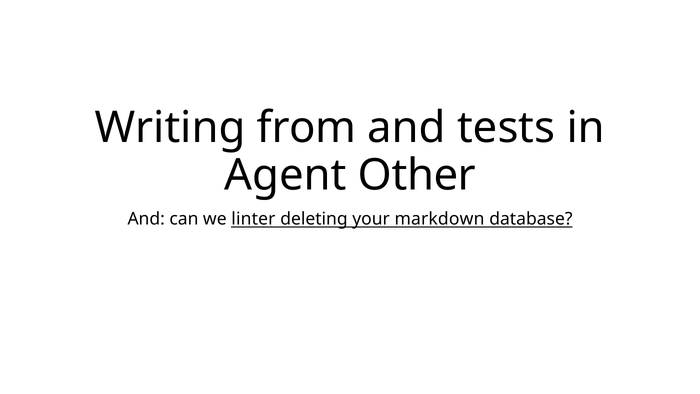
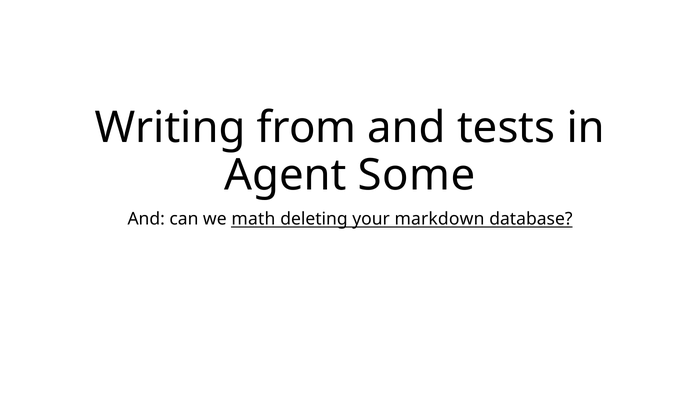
Other: Other -> Some (417, 175)
linter: linter -> math (253, 219)
